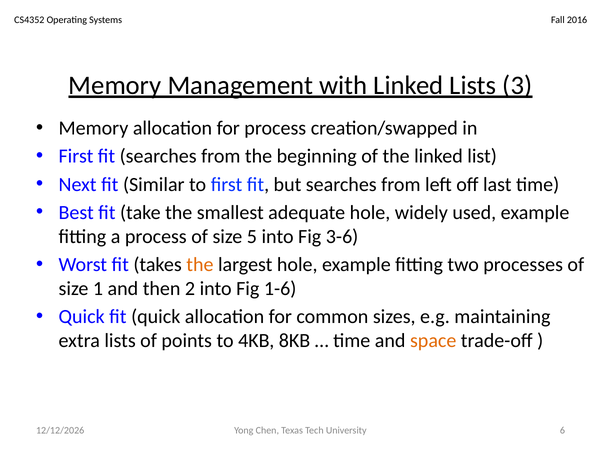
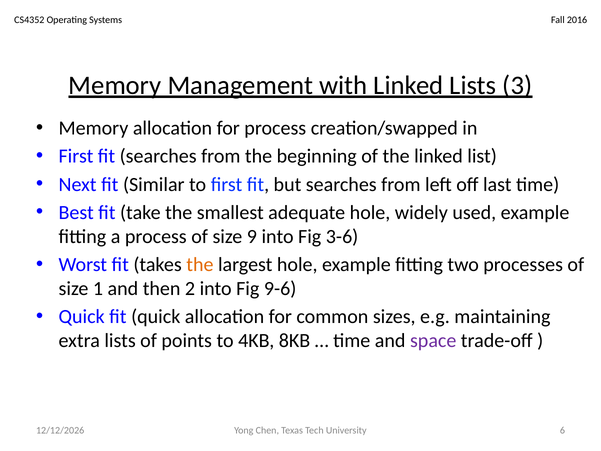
5: 5 -> 9 (252, 236)
1-6: 1-6 -> 9-6 (280, 288)
space colour: orange -> purple (433, 341)
